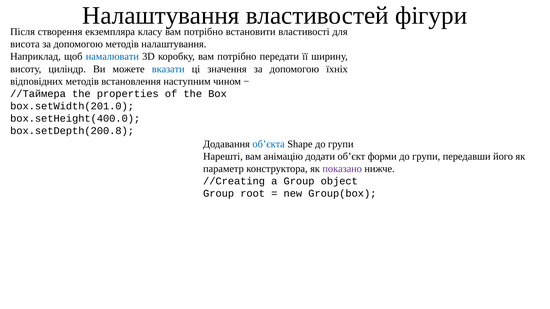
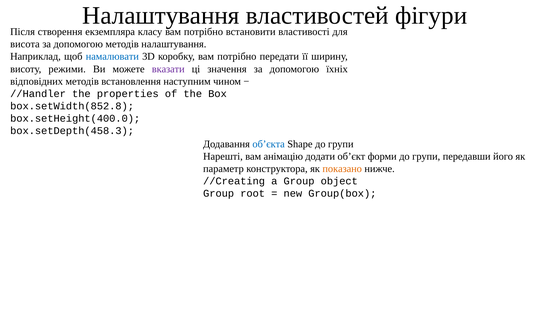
циліндр: циліндр -> режими (67, 69)
вказати colour: blue -> purple (168, 69)
//Таймера: //Таймера -> //Handler (38, 94)
box.setWidth(201.0: box.setWidth(201.0 -> box.setWidth(852.8 (72, 106)
box.setDepth(200.8: box.setDepth(200.8 -> box.setDepth(458.3 (72, 131)
показано colour: purple -> orange (342, 169)
